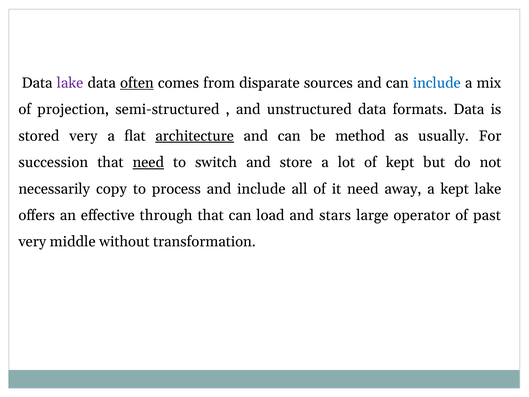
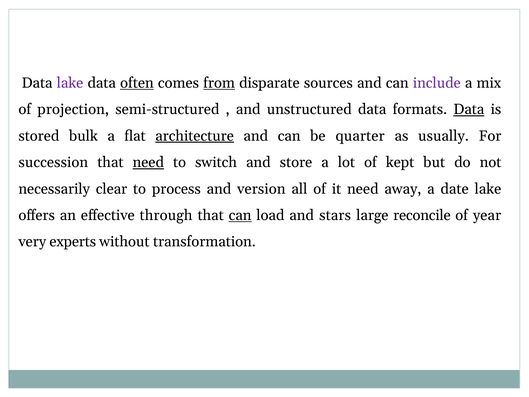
from underline: none -> present (219, 83)
include colour: blue -> purple (437, 83)
Data underline: none -> present (469, 109)
stored very: very -> bulk (83, 136)
method: method -> quarter (360, 136)
copy: copy -> clear (112, 189)
and include: include -> version (261, 189)
a kept: kept -> date (455, 189)
can underline: none -> present (240, 215)
operator: operator -> reconcile (422, 215)
past: past -> year (487, 215)
middle: middle -> experts (73, 242)
